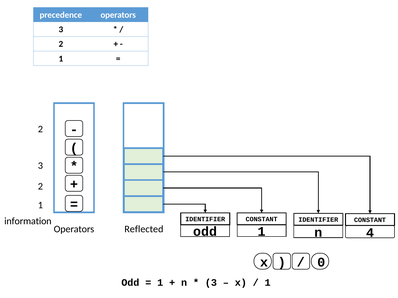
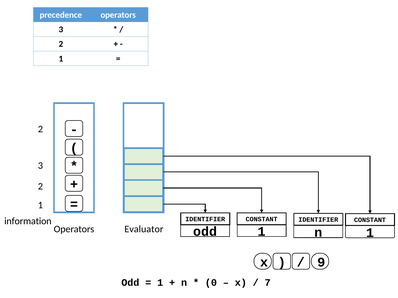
Reflected: Reflected -> Evaluator (144, 230)
1 4: 4 -> 1 (370, 233)
0: 0 -> 9 (321, 263)
3: 3 -> 0 (211, 283)
1: 1 -> 7 (268, 283)
